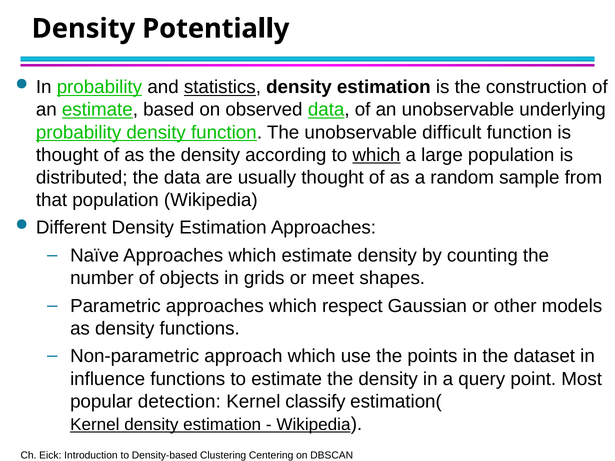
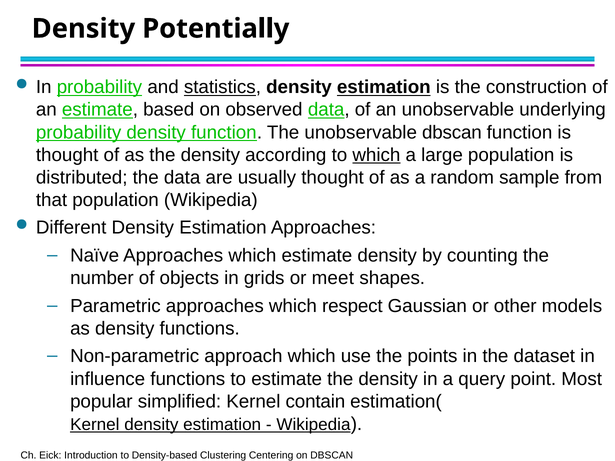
estimation underline: none -> present (384, 87)
unobservable difficult: difficult -> dbscan (452, 132)
detection: detection -> simplified (179, 402)
classify: classify -> contain (315, 402)
